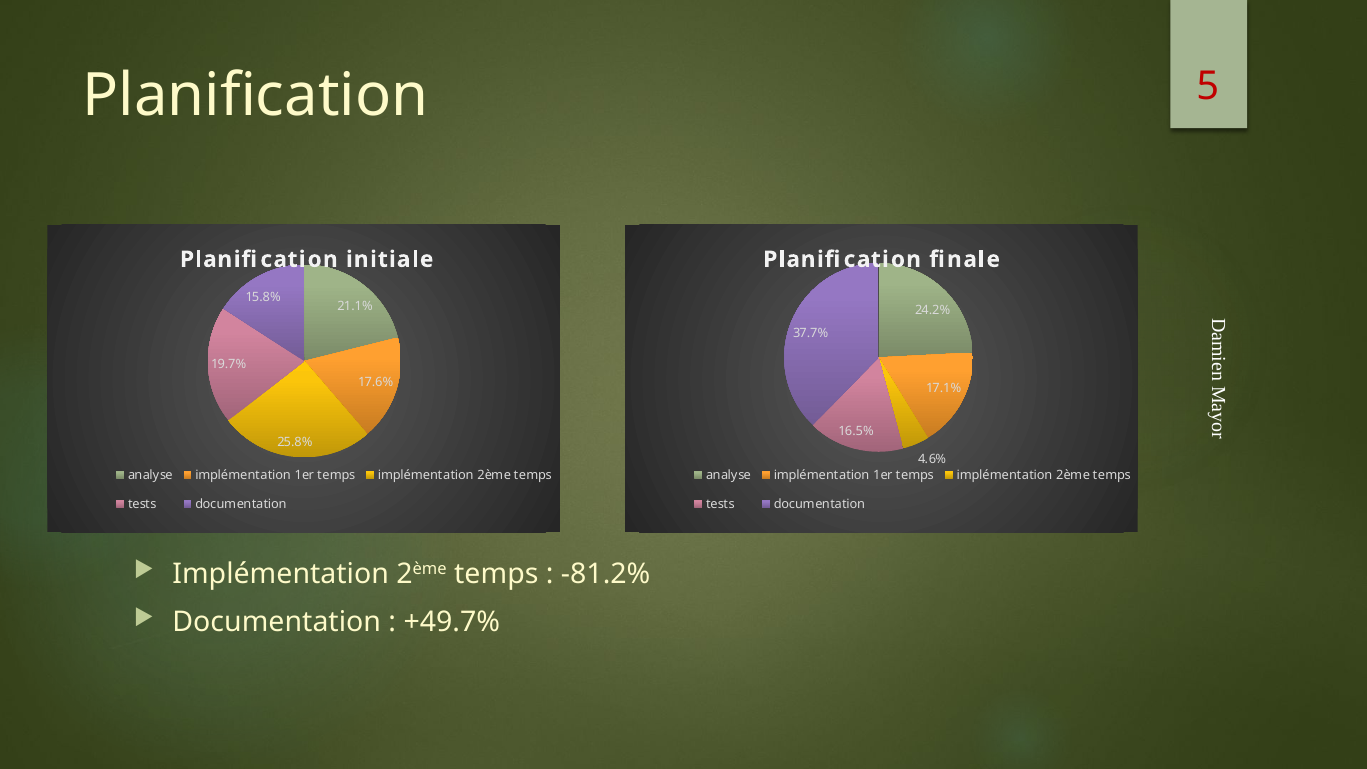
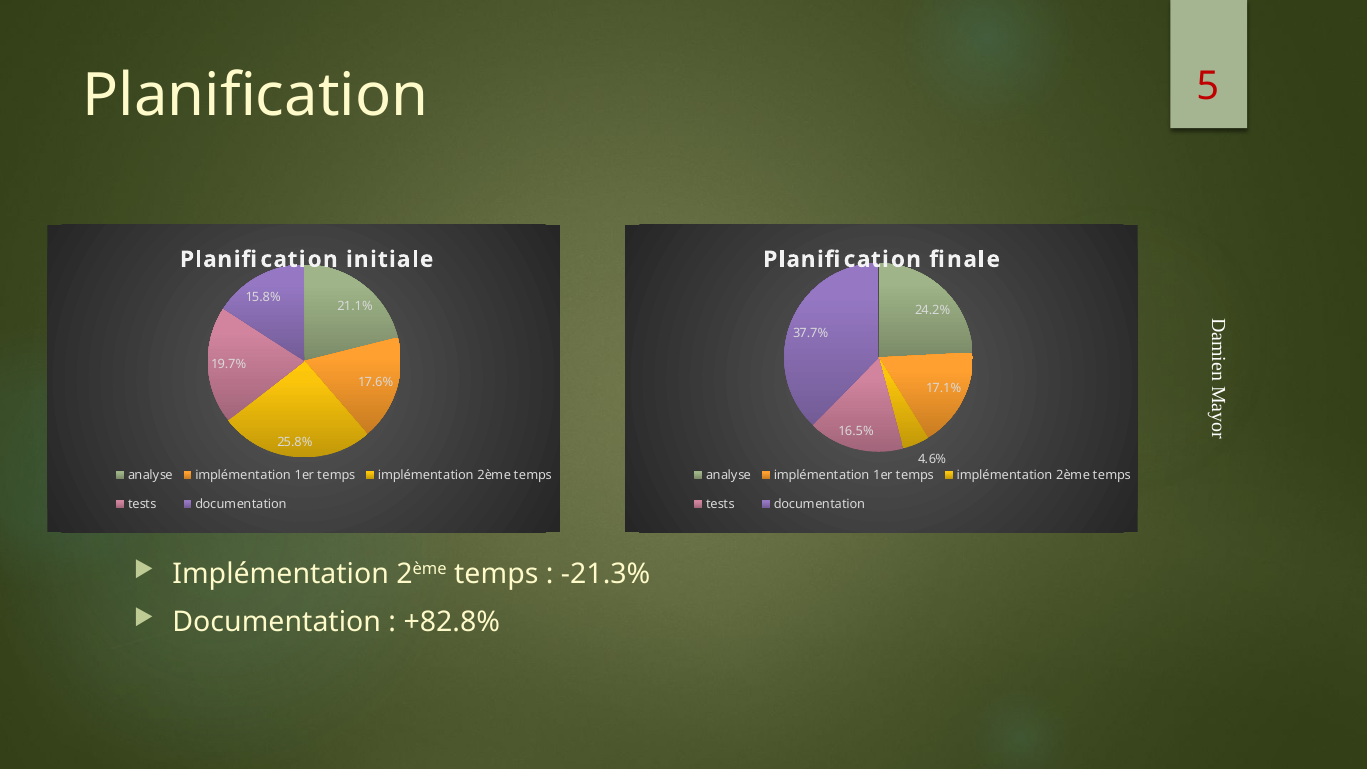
-81.2%: -81.2% -> -21.3% (606, 574)
+49.7%: +49.7% -> +82.8% (452, 622)
